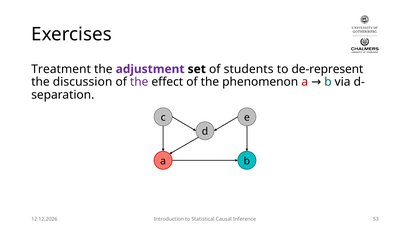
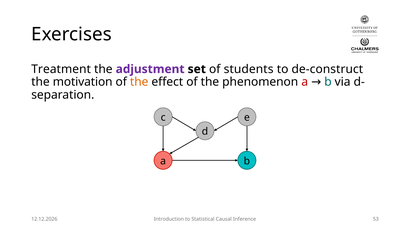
de-represent: de-represent -> de-construct (327, 69)
discussion: discussion -> motivation (83, 82)
the colour: purple -> orange (139, 82)
